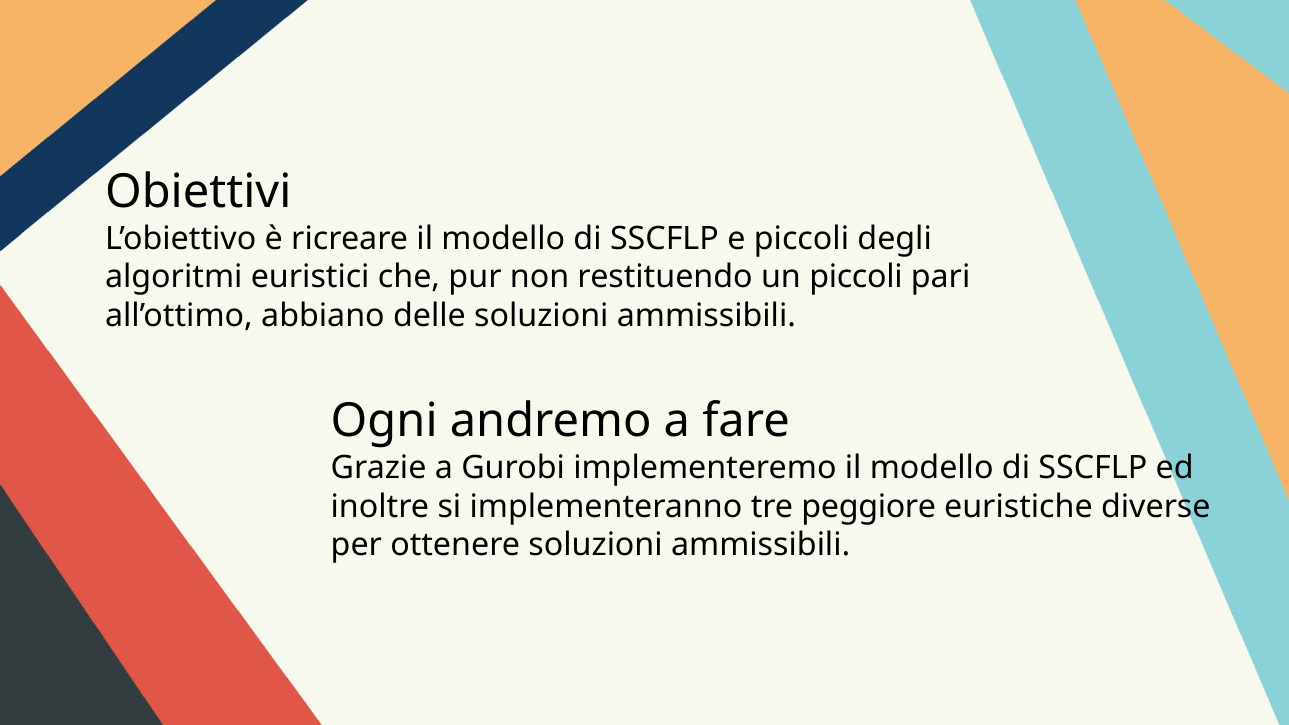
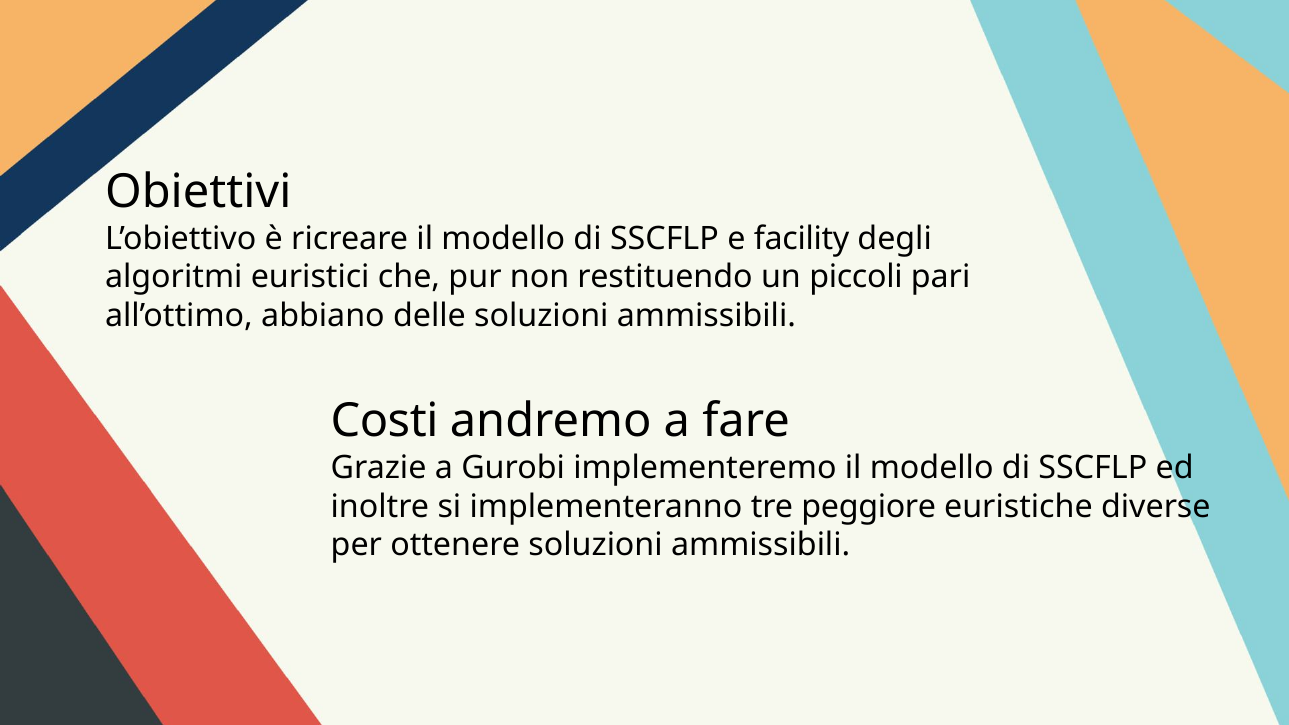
e piccoli: piccoli -> facility (802, 239)
Ogni: Ogni -> Costi (384, 422)
